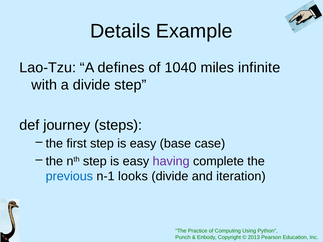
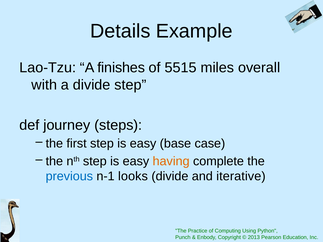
defines: defines -> finishes (121, 68)
1040: 1040 -> 5515 (181, 68)
infinite: infinite -> overall (259, 68)
having colour: purple -> orange (171, 161)
iteration: iteration -> iterative (241, 176)
